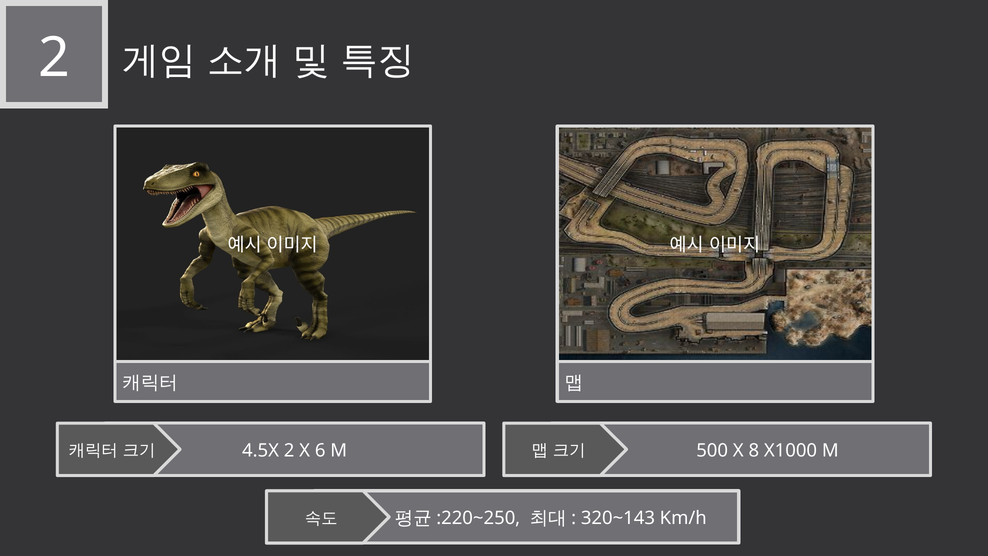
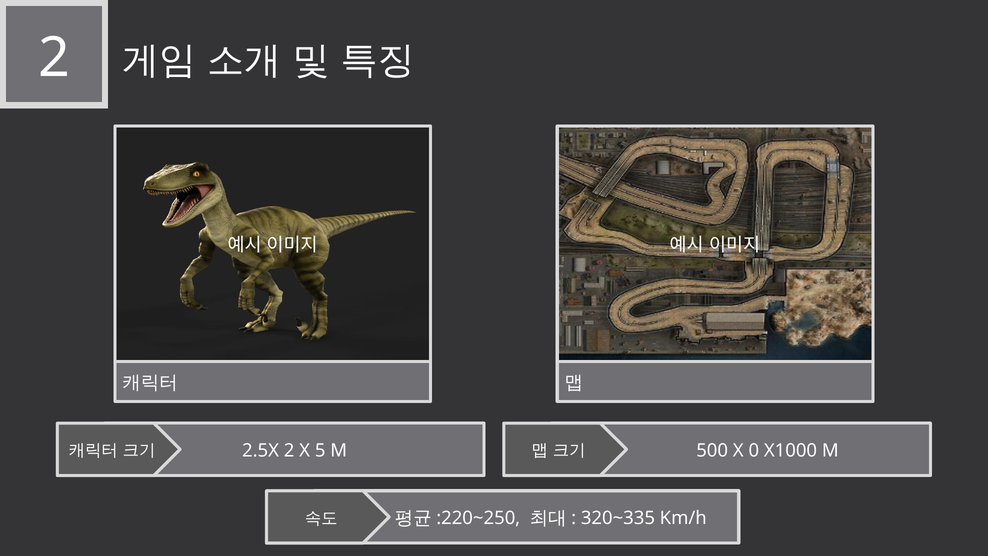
4.5X: 4.5X -> 2.5X (261, 450)
6: 6 -> 5 (320, 450)
8: 8 -> 0 (754, 450)
320~143: 320~143 -> 320~335 (618, 518)
